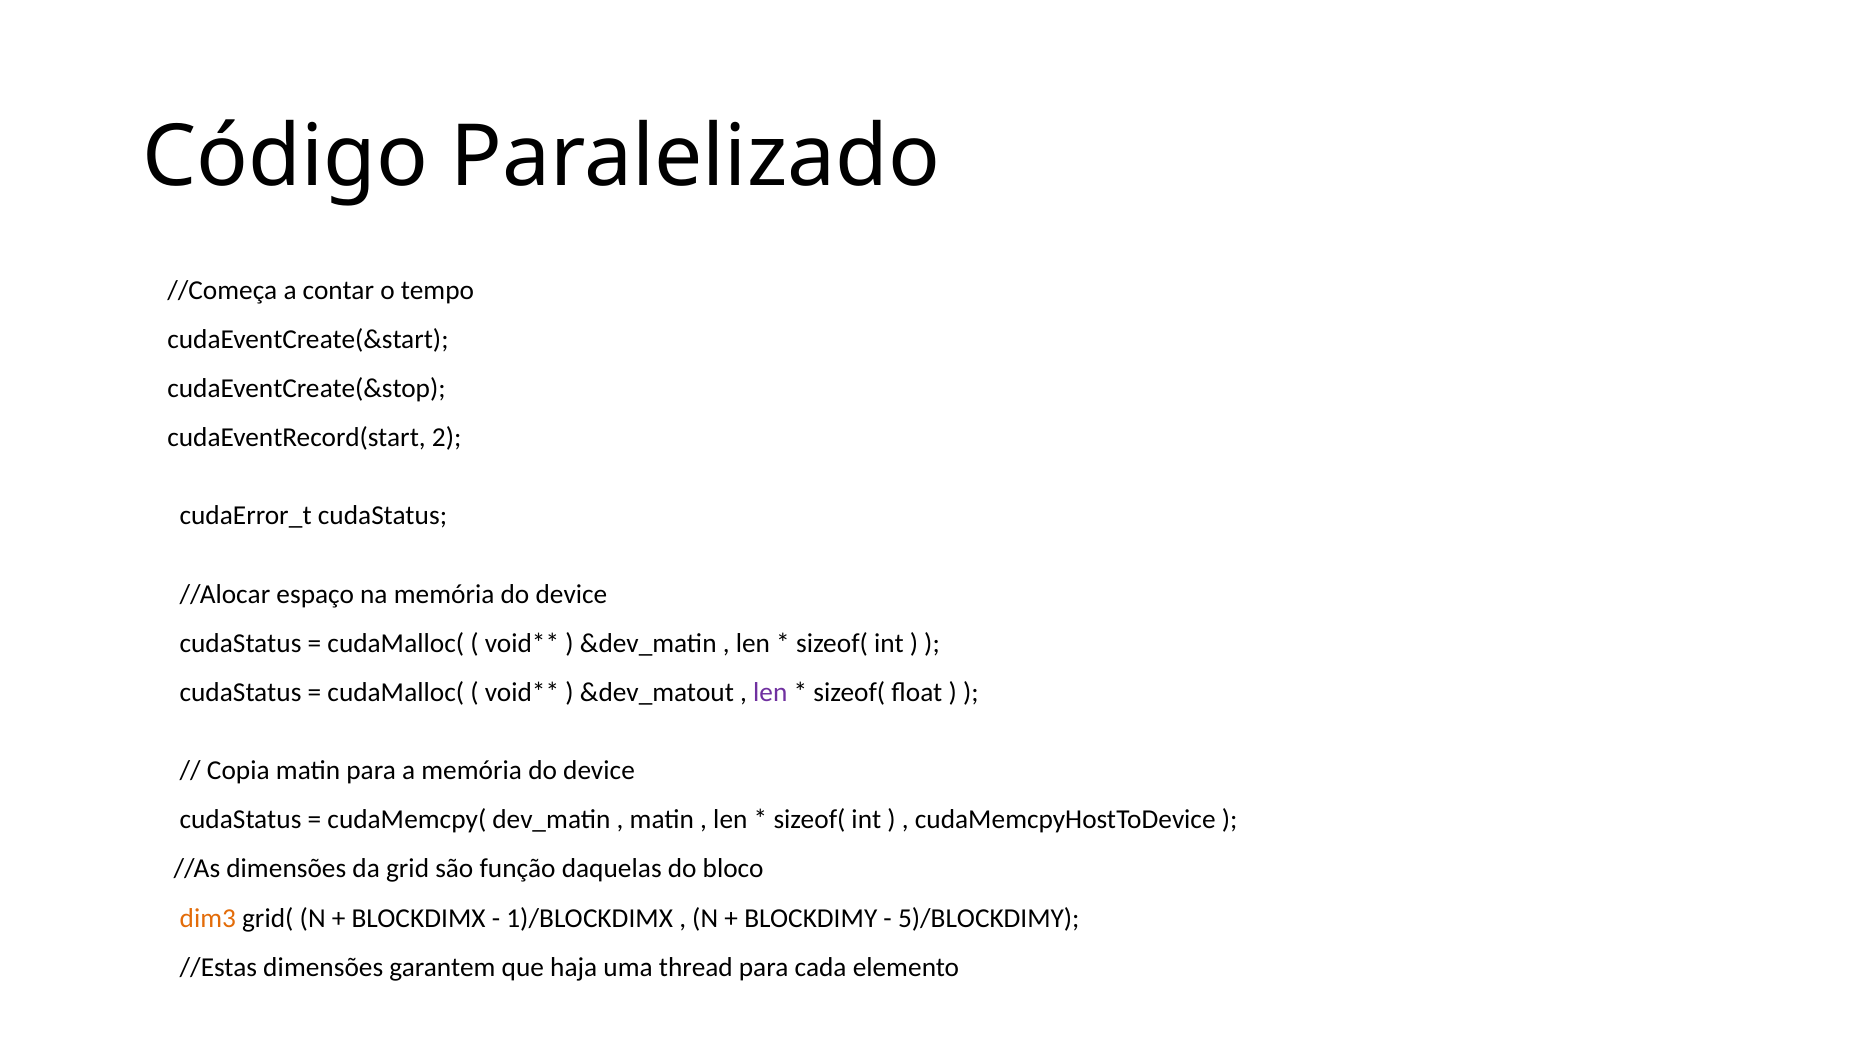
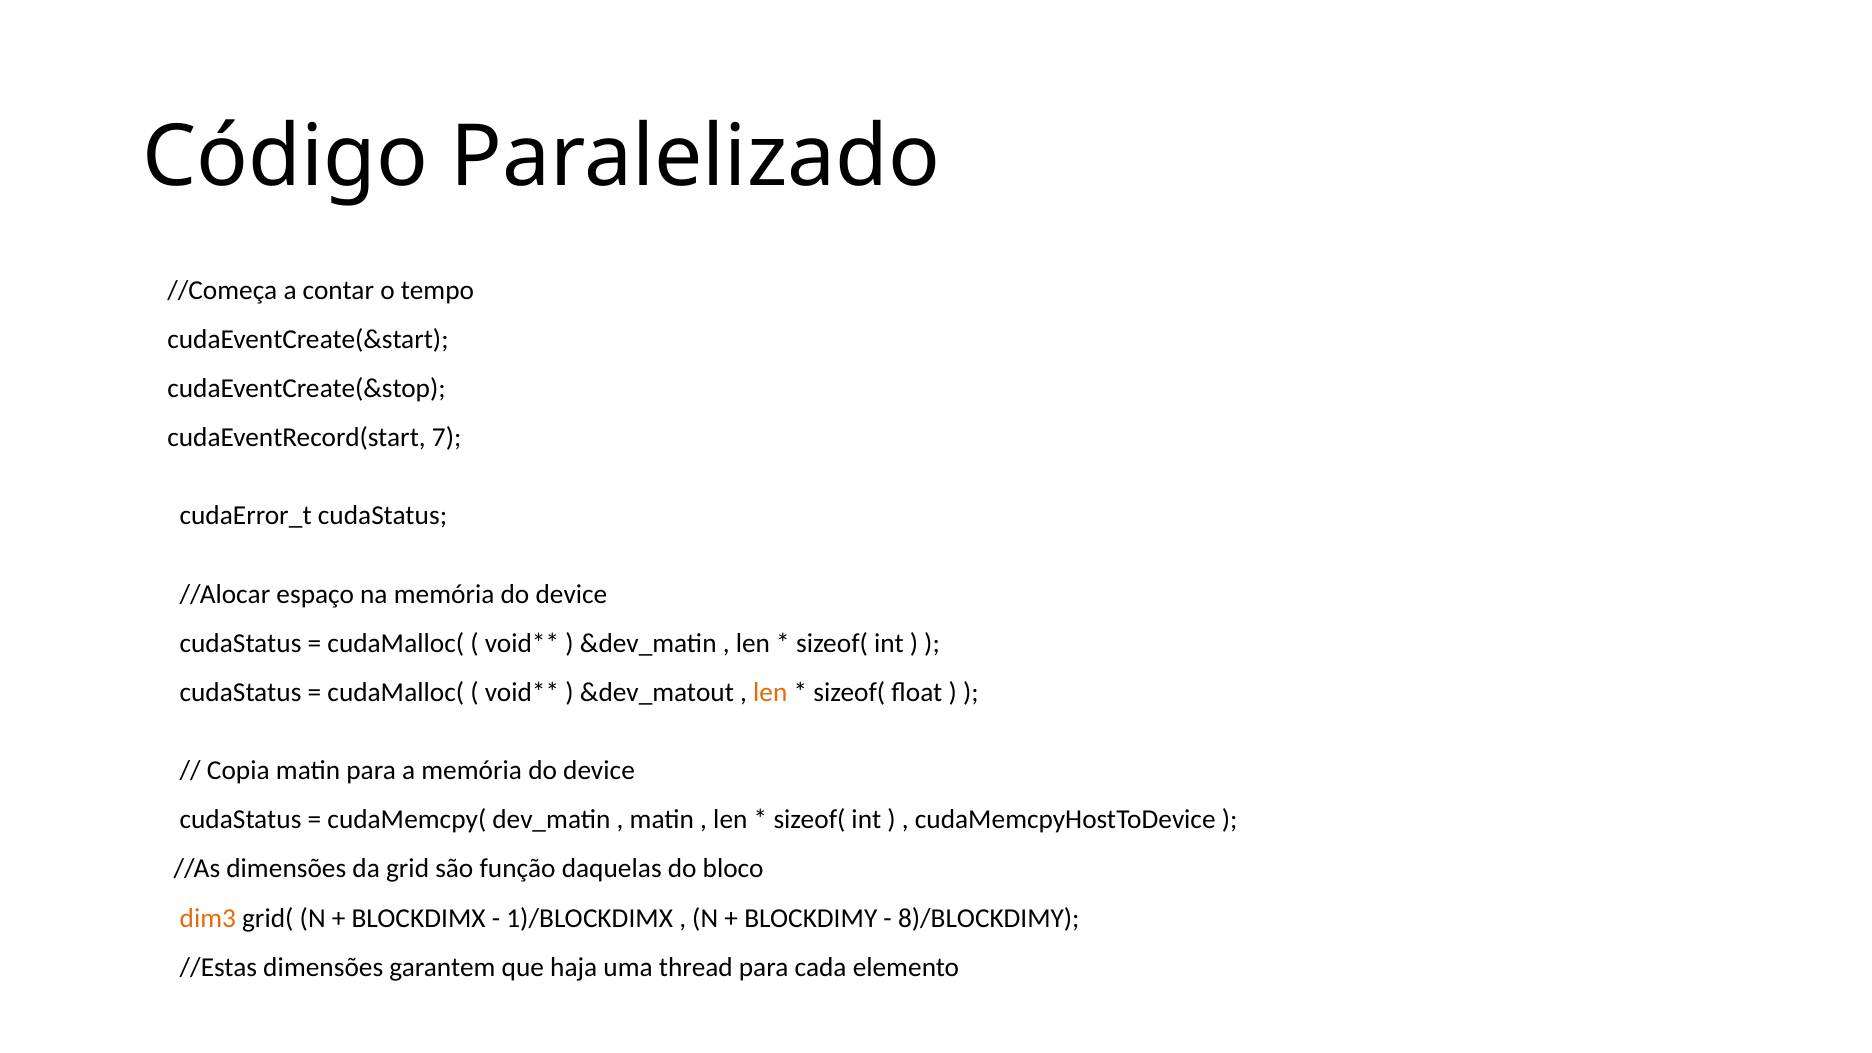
2: 2 -> 7 (447, 437)
len colour: purple -> orange (770, 692)
5)/BLOCKDIMY: 5)/BLOCKDIMY -> 8)/BLOCKDIMY (989, 918)
